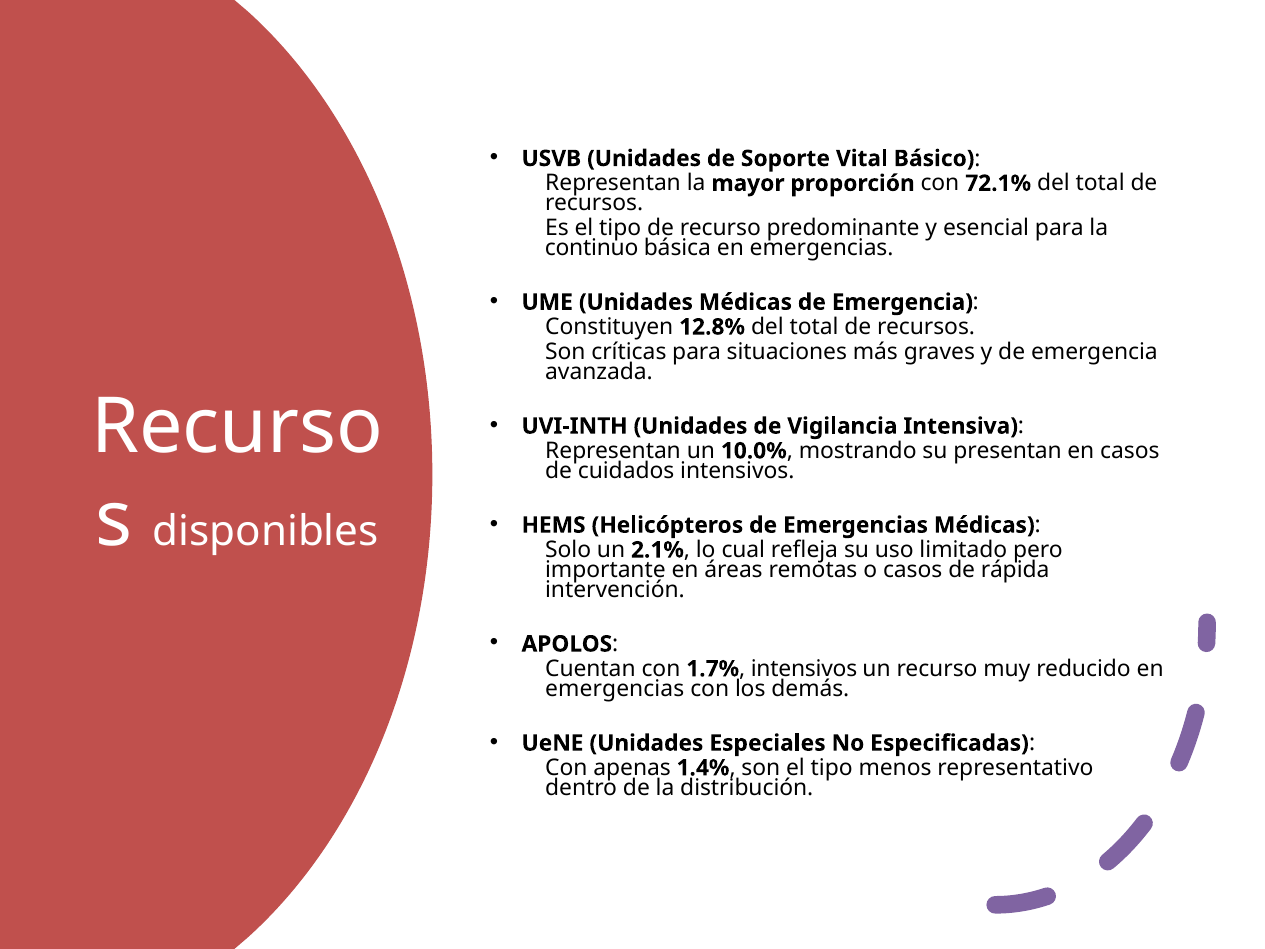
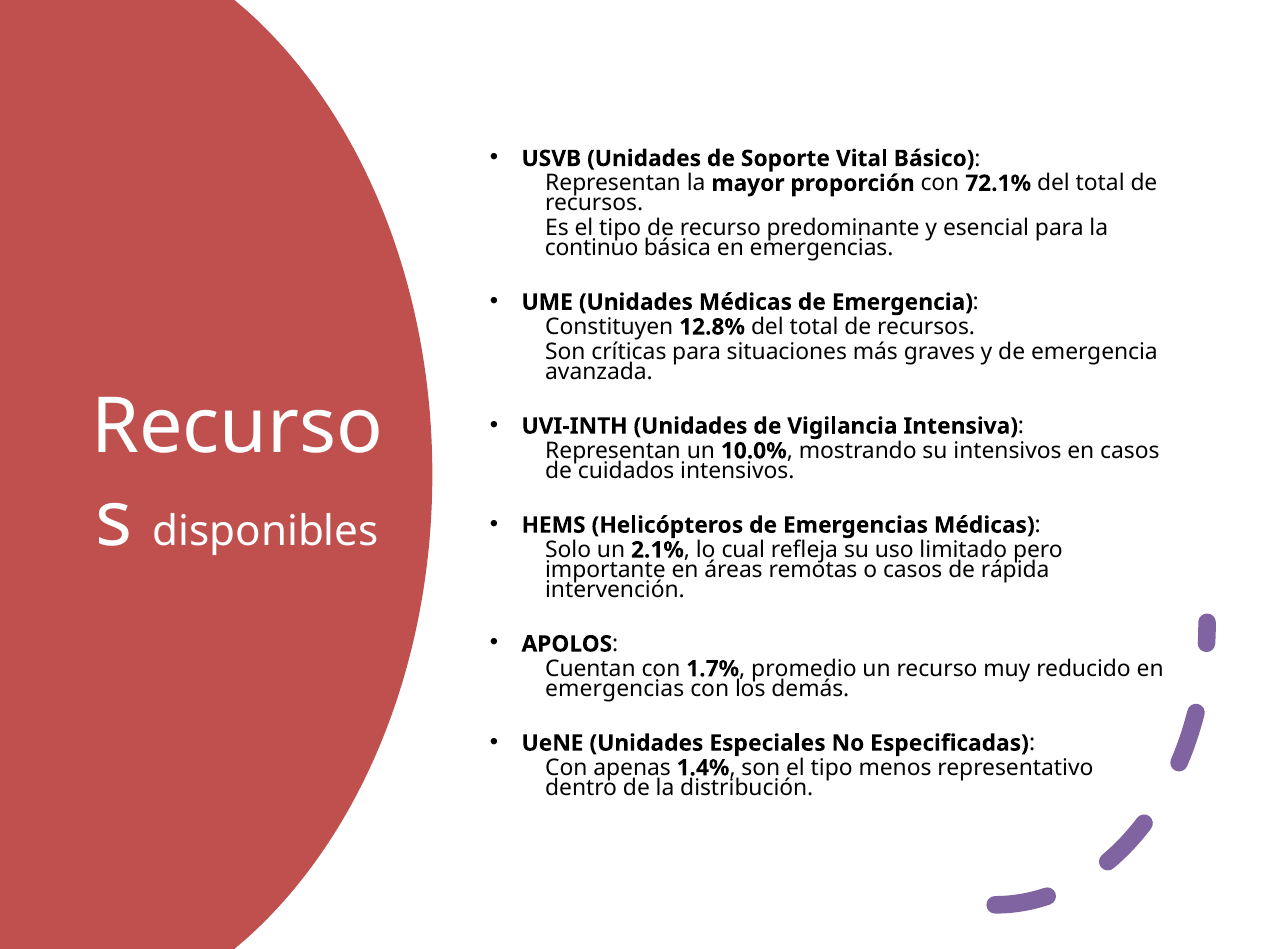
su presentan: presentan -> intensivos (1007, 451)
1.7% intensivos: intensivos -> promedio (804, 669)
